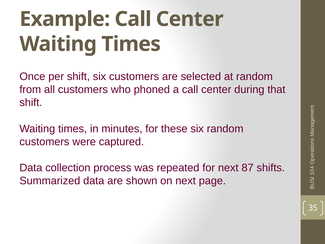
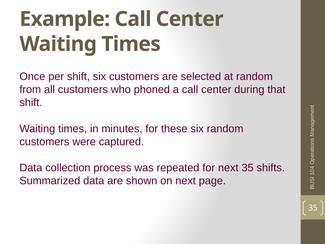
next 87: 87 -> 35 (248, 168)
